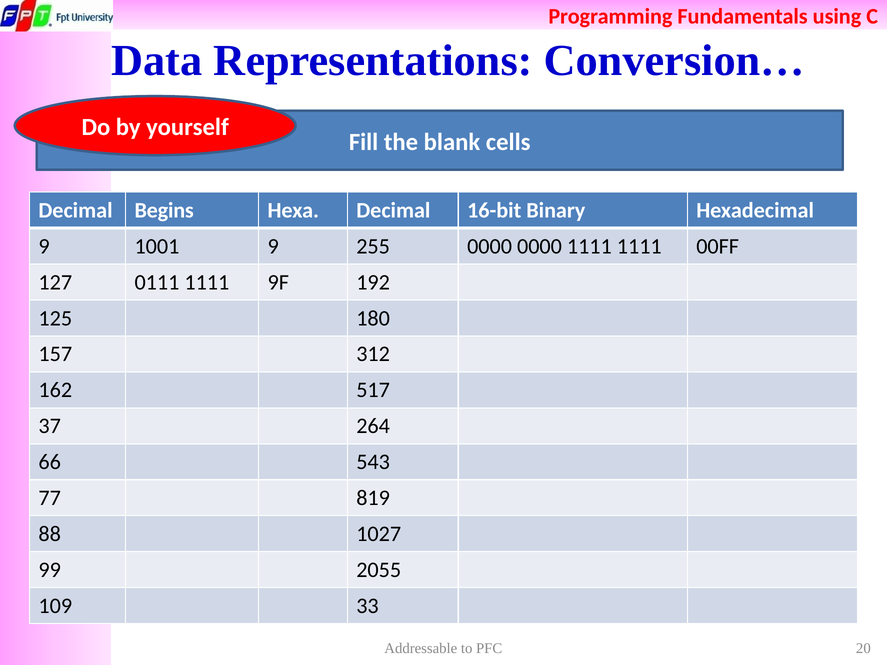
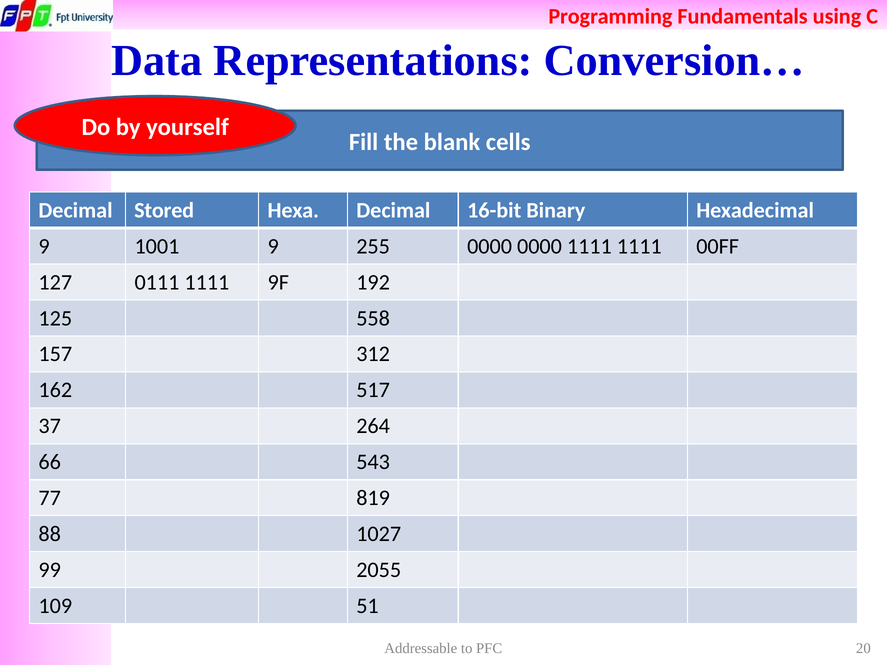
Begins: Begins -> Stored (164, 210)
180: 180 -> 558 (373, 318)
33: 33 -> 51 (367, 606)
